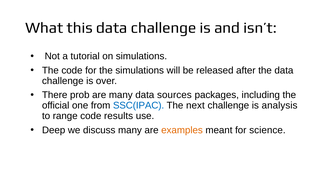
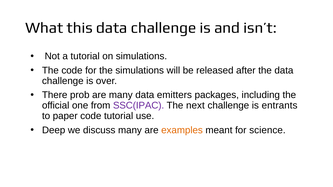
sources: sources -> emitters (174, 95)
SSC(IPAC colour: blue -> purple (139, 106)
analysis: analysis -> entrants (280, 106)
range: range -> paper (65, 116)
code results: results -> tutorial (119, 116)
